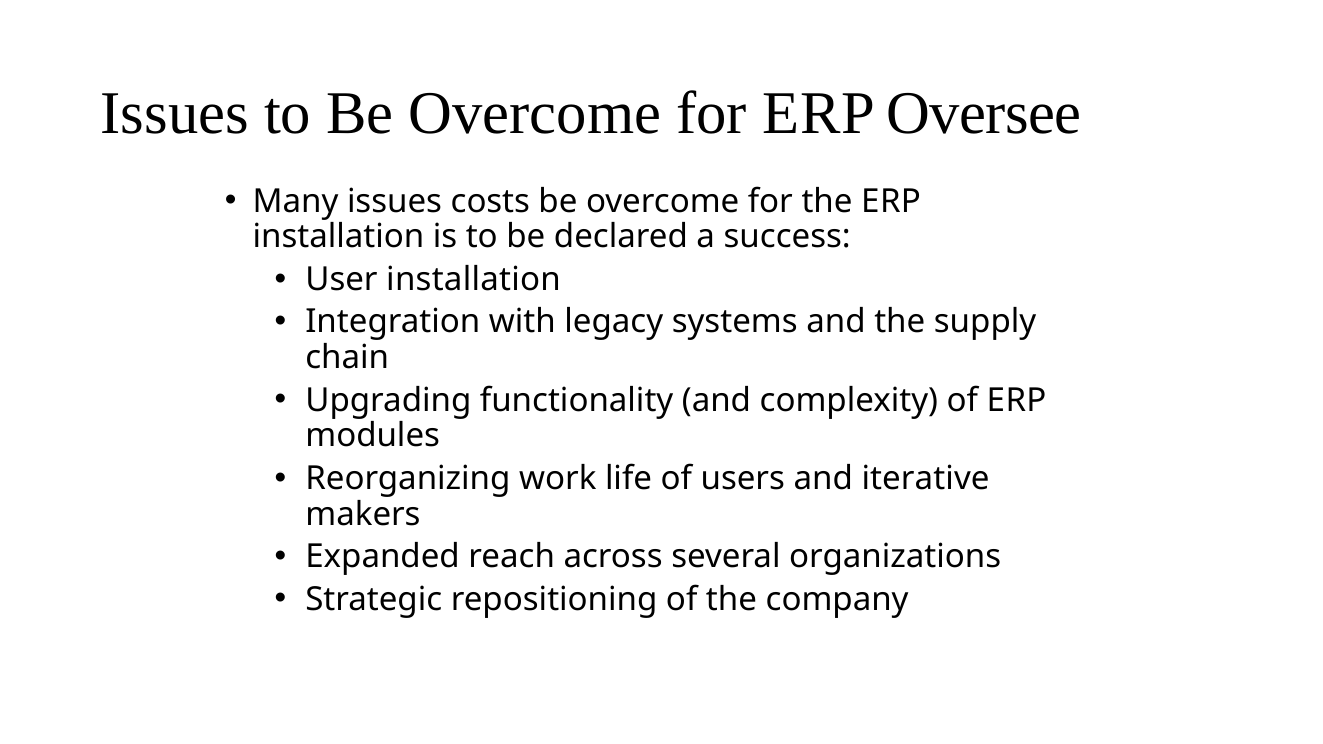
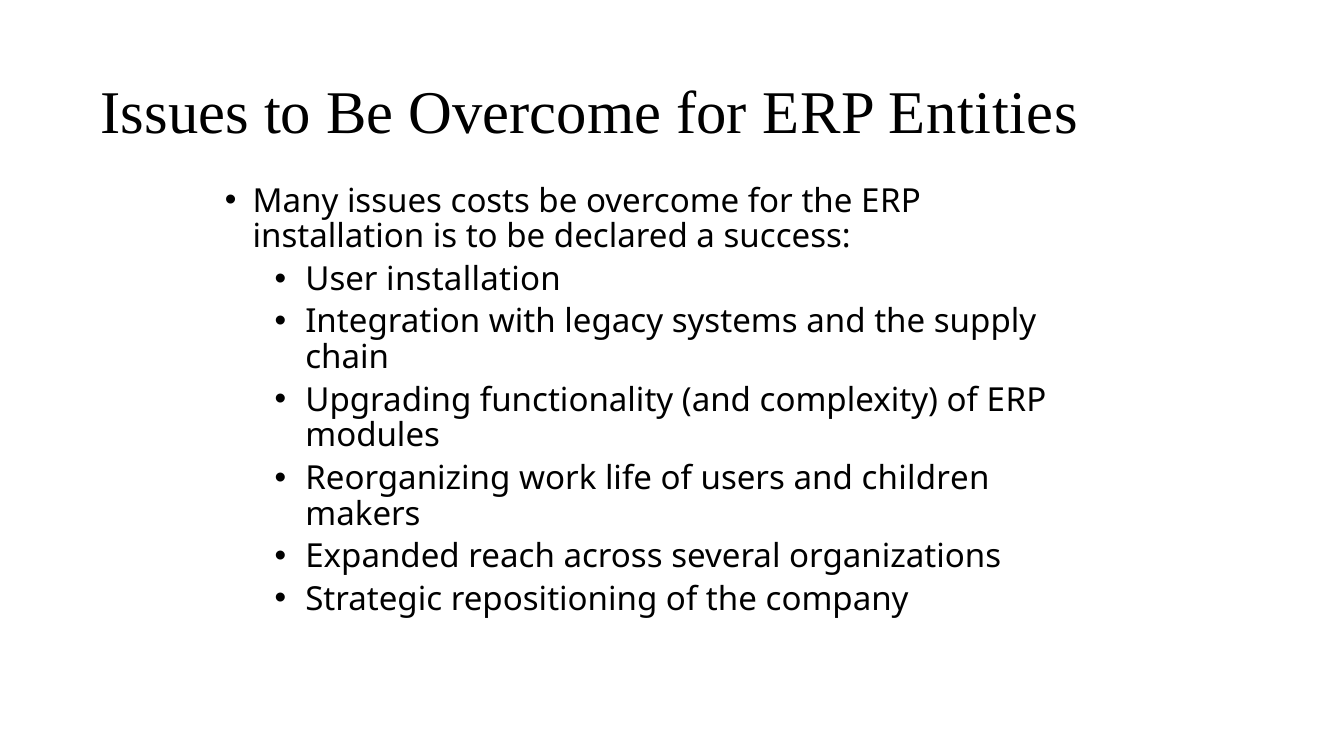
Oversee: Oversee -> Entities (983, 114)
iterative: iterative -> children (926, 479)
